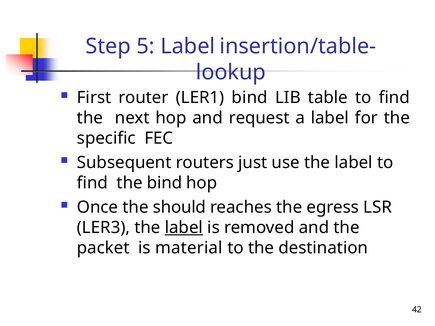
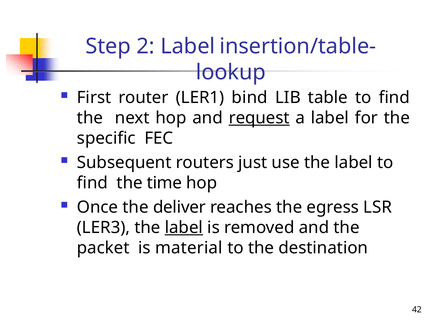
5: 5 -> 2 (146, 46)
request underline: none -> present (259, 118)
the bind: bind -> time (165, 183)
should: should -> deliver (179, 207)
